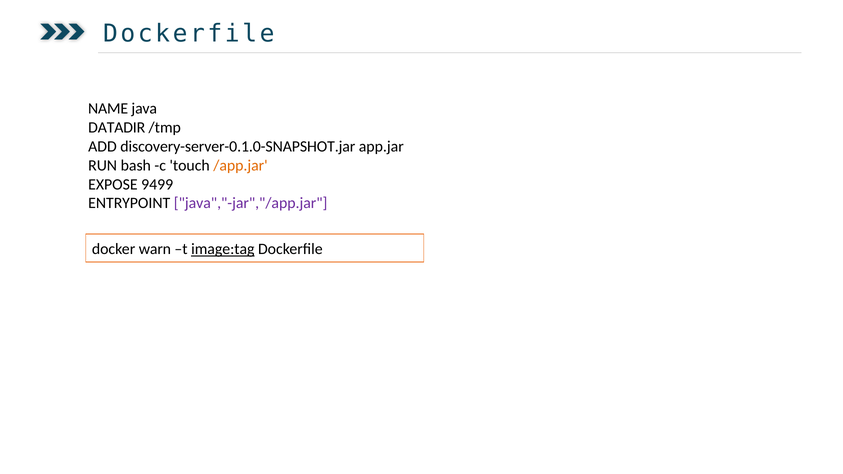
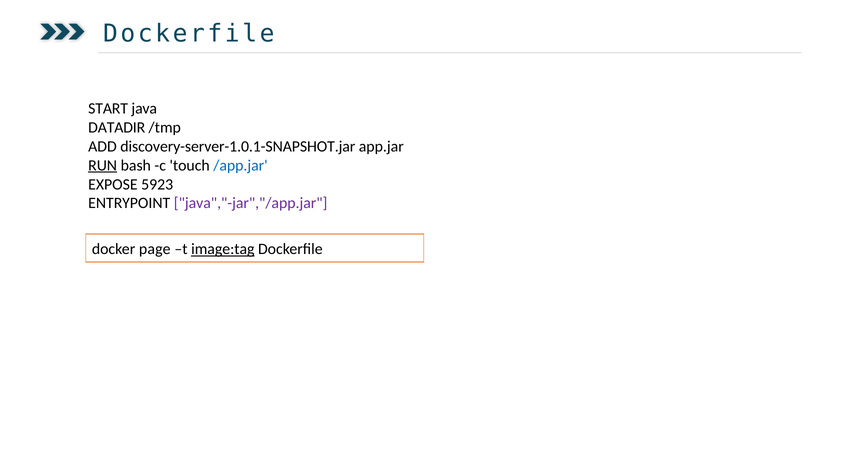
NAME: NAME -> START (108, 109)
discovery-server-0.1.0-SNAPSHOT.jar: discovery-server-0.1.0-SNAPSHOT.jar -> discovery-server-1.0.1-SNAPSHOT.jar (238, 146)
RUN underline: none -> present (103, 165)
/app.jar colour: orange -> blue (240, 165)
9499: 9499 -> 5923 (157, 184)
warn: warn -> page (155, 249)
